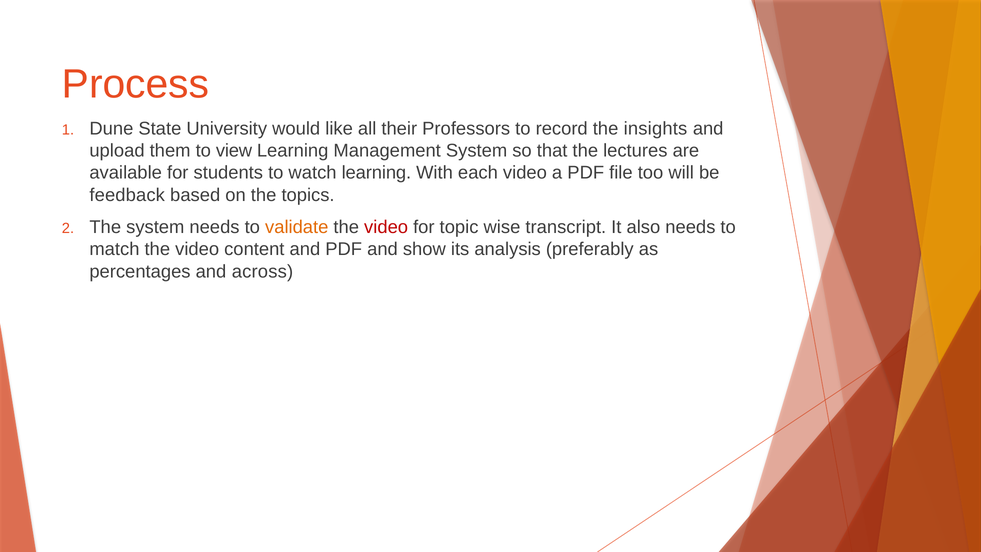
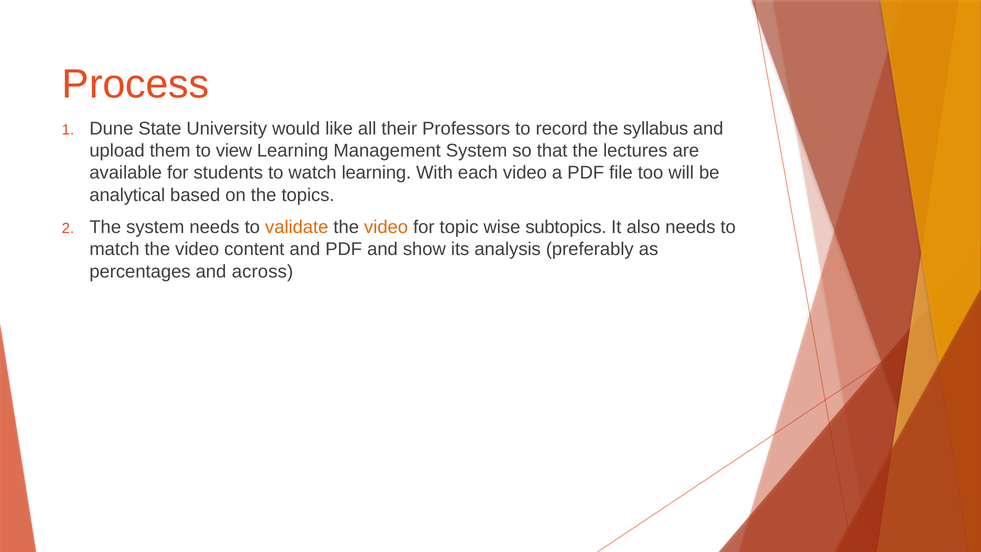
insights: insights -> syllabus (656, 129)
feedback: feedback -> analytical (127, 195)
video colour: red -> orange (386, 227)
transcript: transcript -> subtopics (566, 227)
